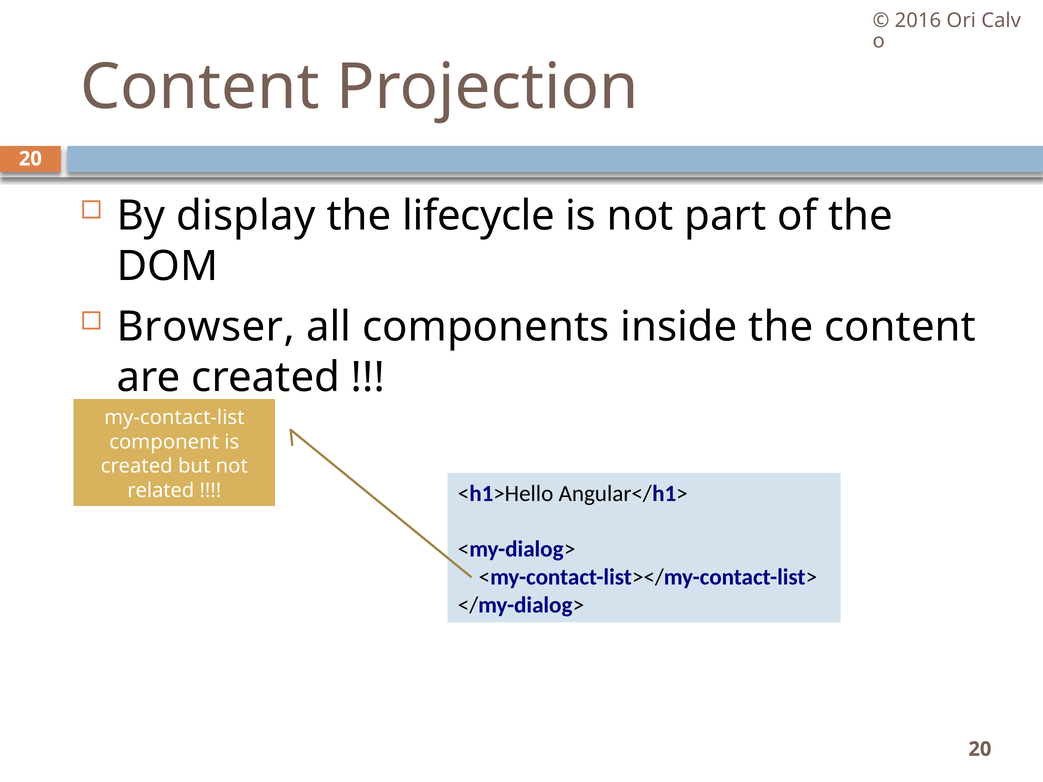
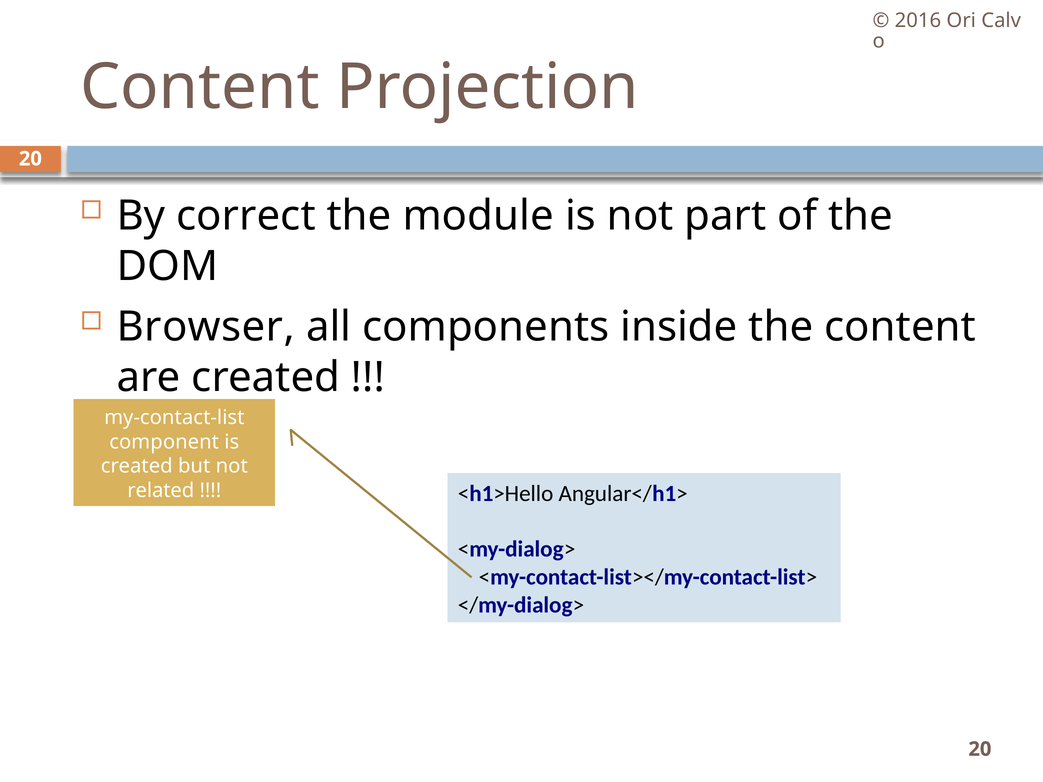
display: display -> correct (246, 216)
lifecycle: lifecycle -> module (478, 216)
